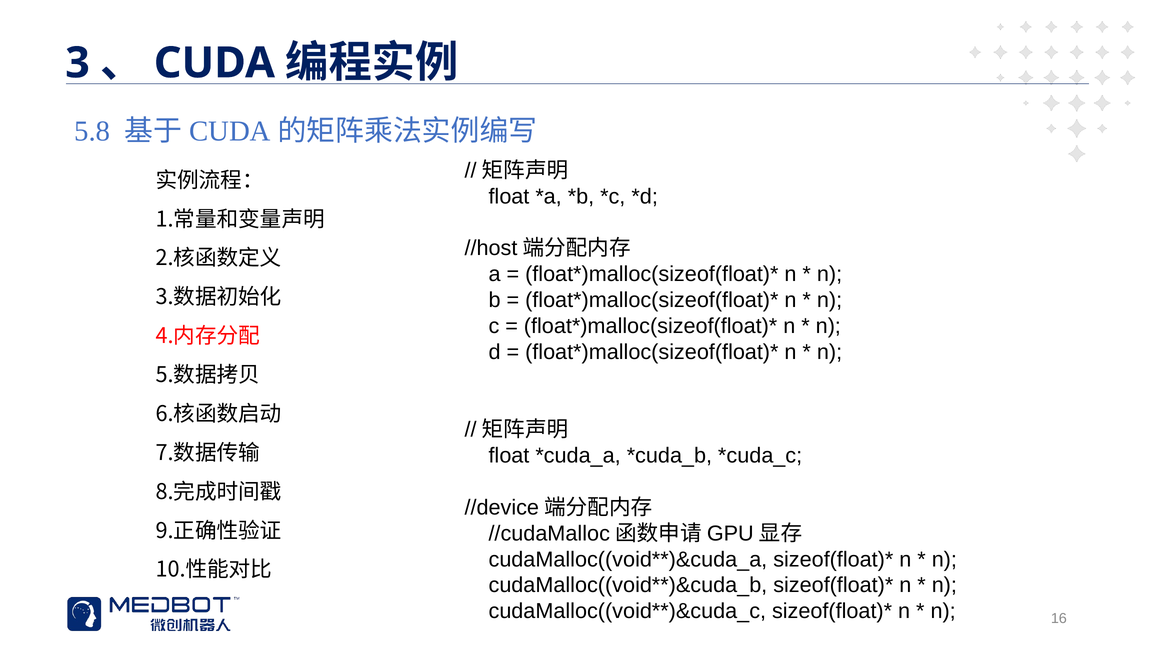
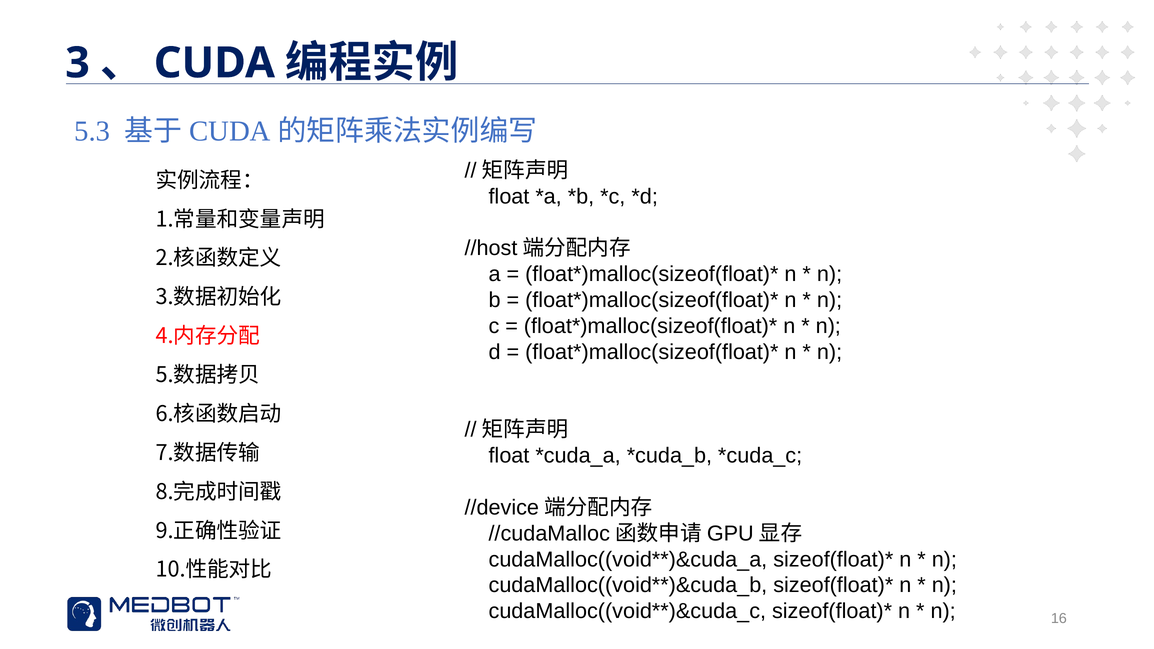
5.8: 5.8 -> 5.3 (92, 131)
